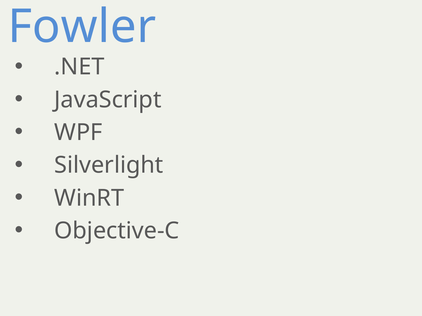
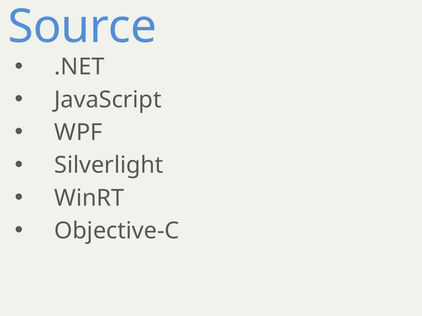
Fowler: Fowler -> Source (82, 27)
